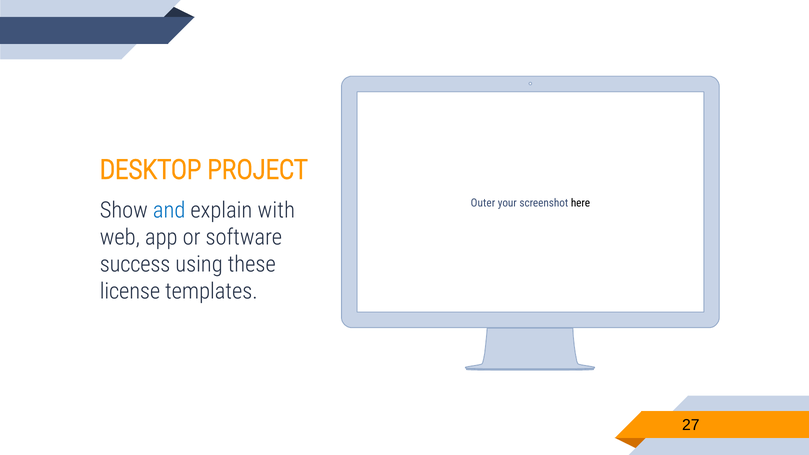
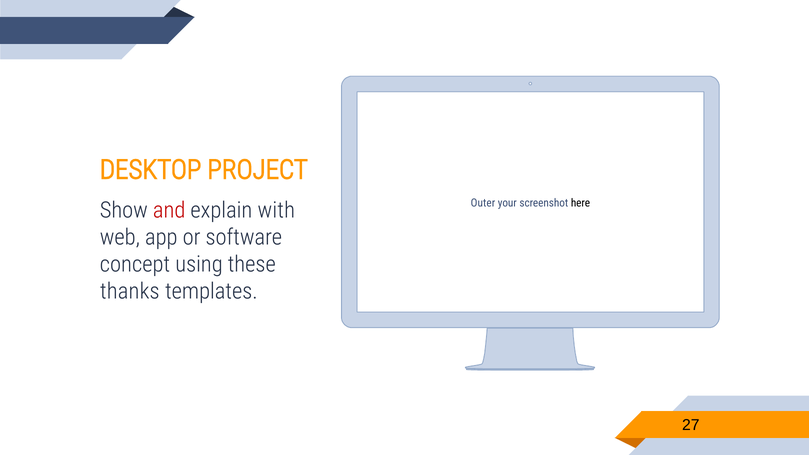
and colour: blue -> red (169, 210)
success: success -> concept (135, 264)
license: license -> thanks (130, 291)
